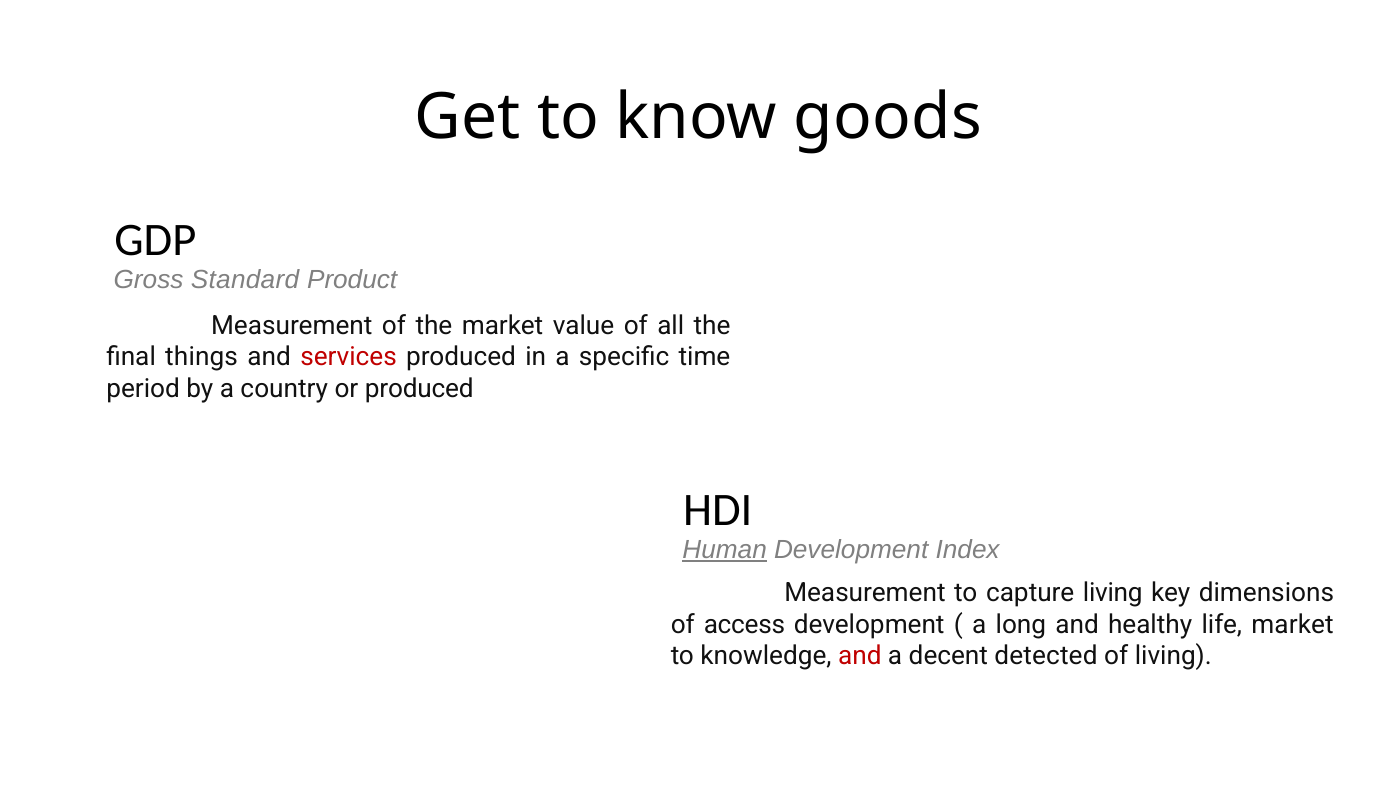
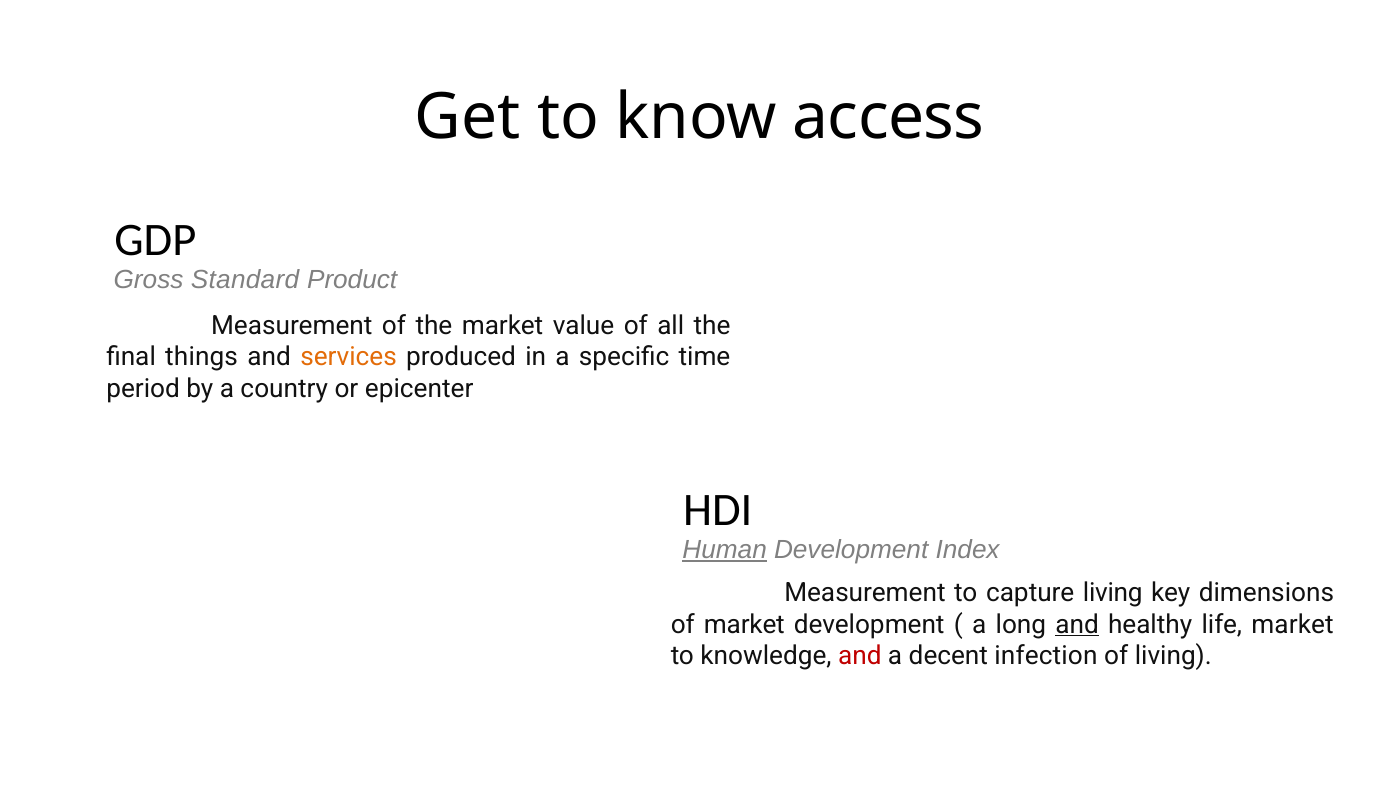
goods: goods -> access (889, 117)
services colour: red -> orange (349, 357)
or produced: produced -> epicenter (419, 389)
of access: access -> market (744, 625)
and underline: none -> present (1077, 625)
detected: detected -> infection (1046, 656)
